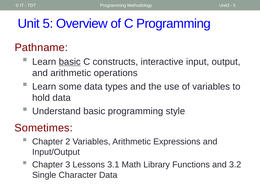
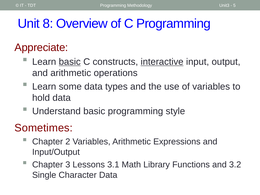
Unit 5: 5 -> 8 (48, 24)
Pathname: Pathname -> Appreciate (41, 48)
interactive underline: none -> present (162, 62)
